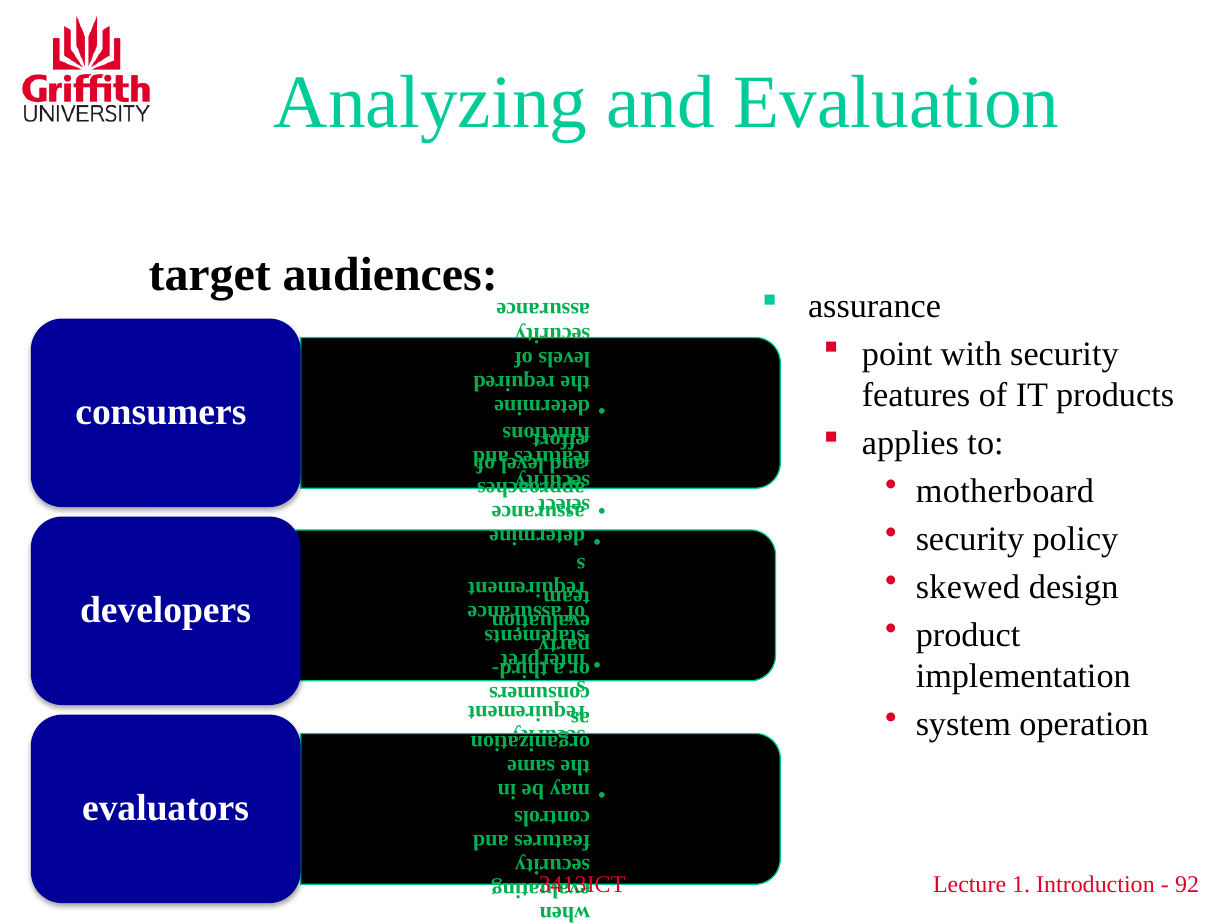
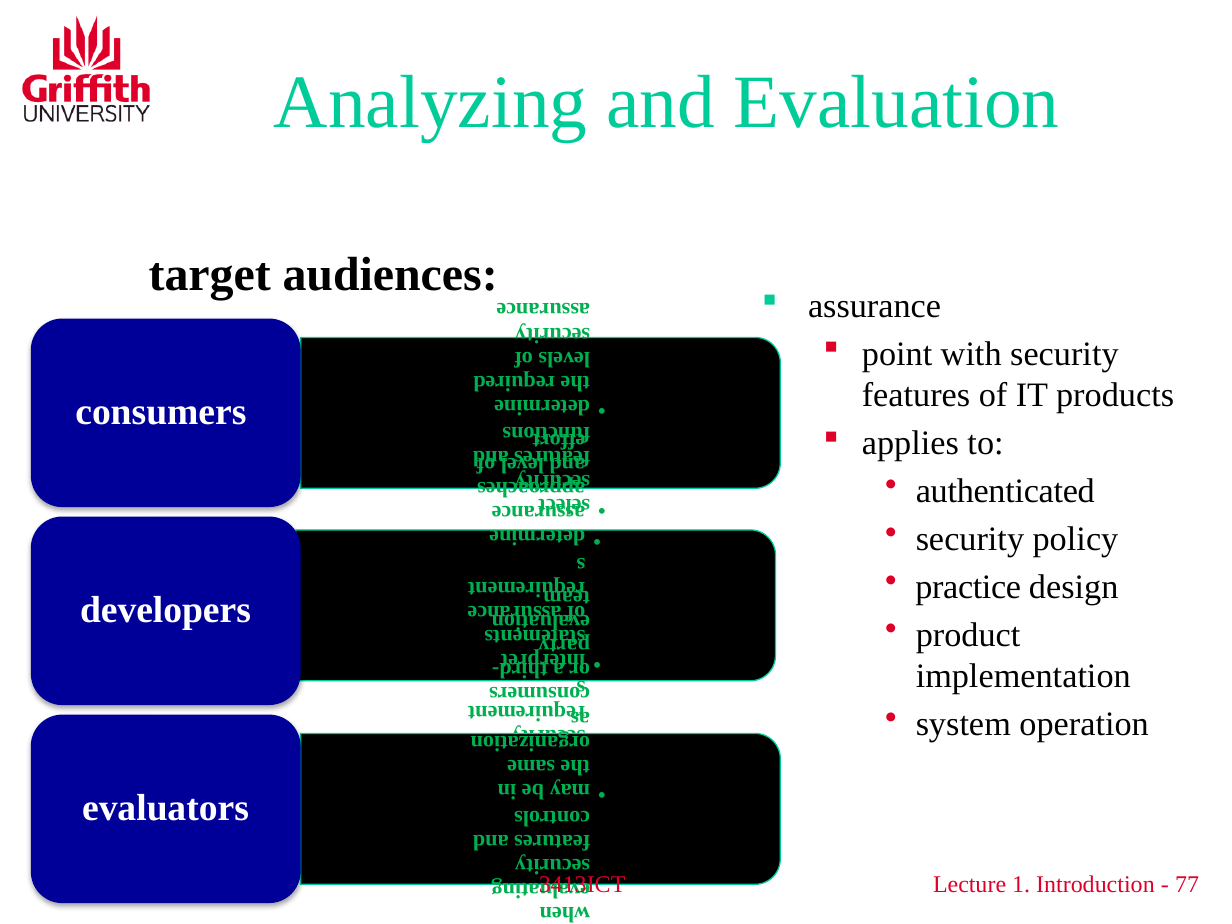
motherboard: motherboard -> authenticated (1005, 491)
skewed: skewed -> practice (968, 587)
92: 92 -> 77 (1187, 885)
